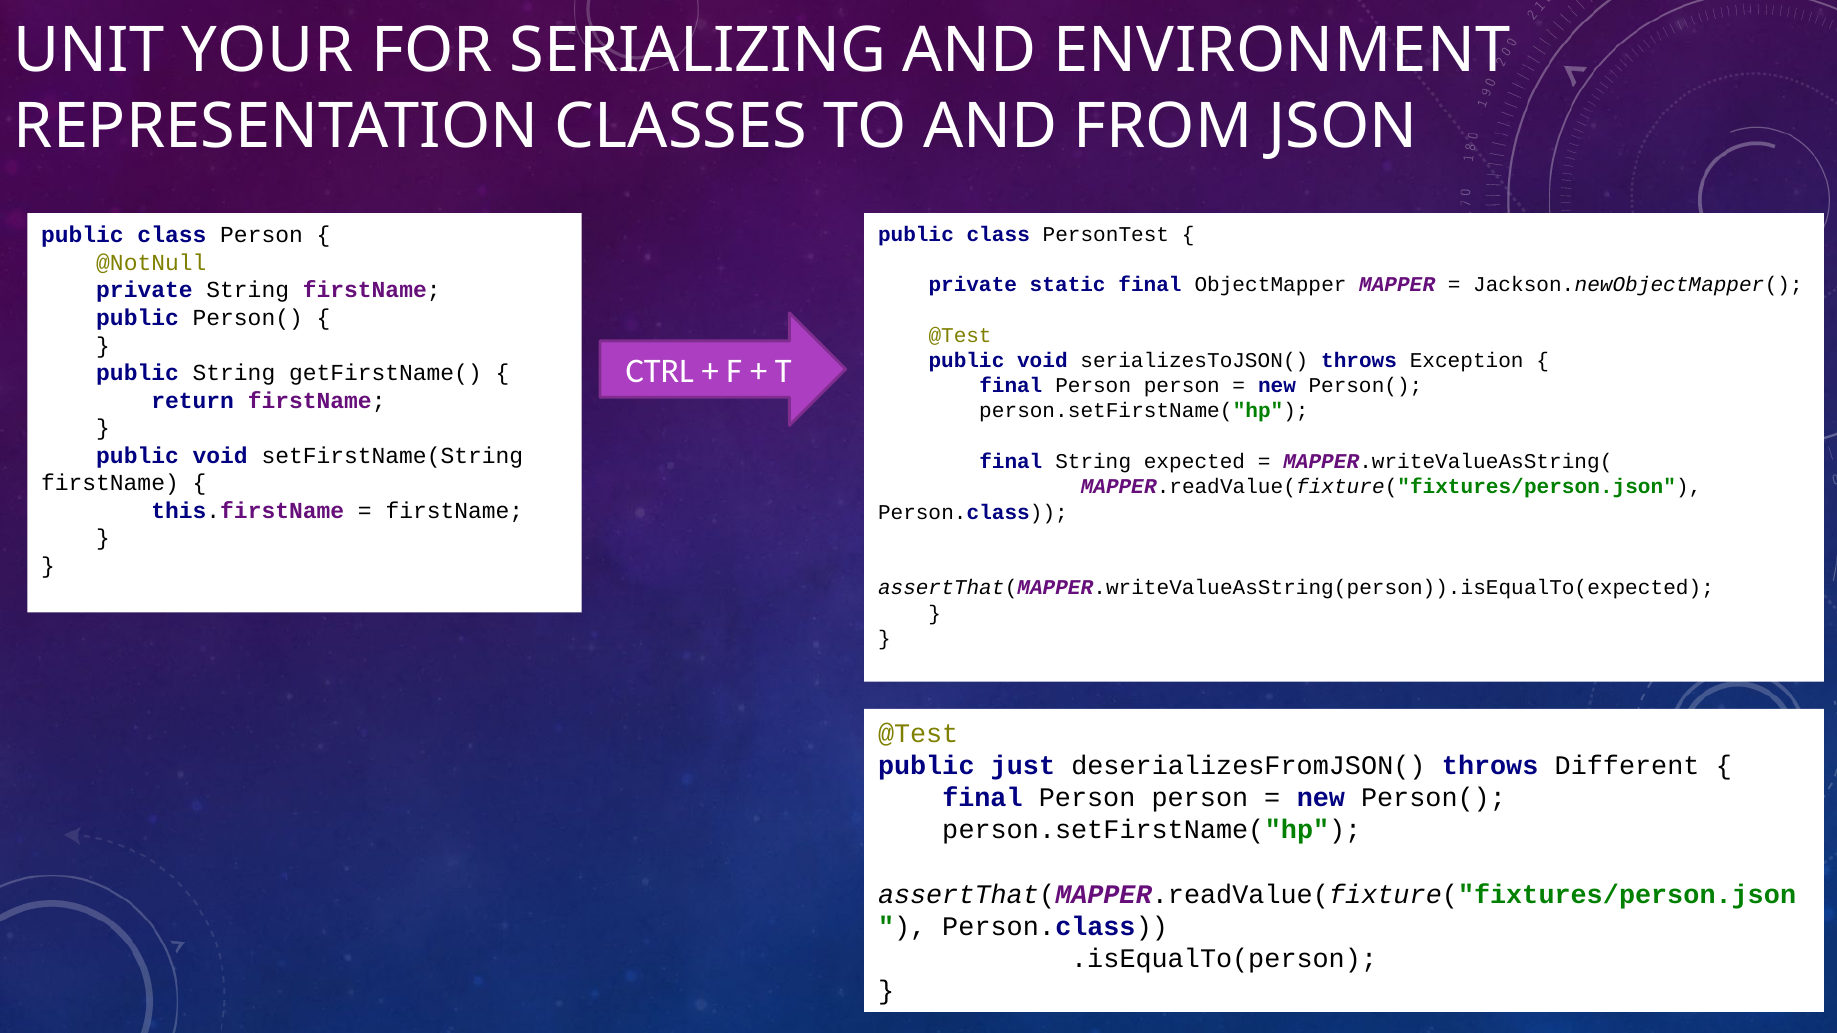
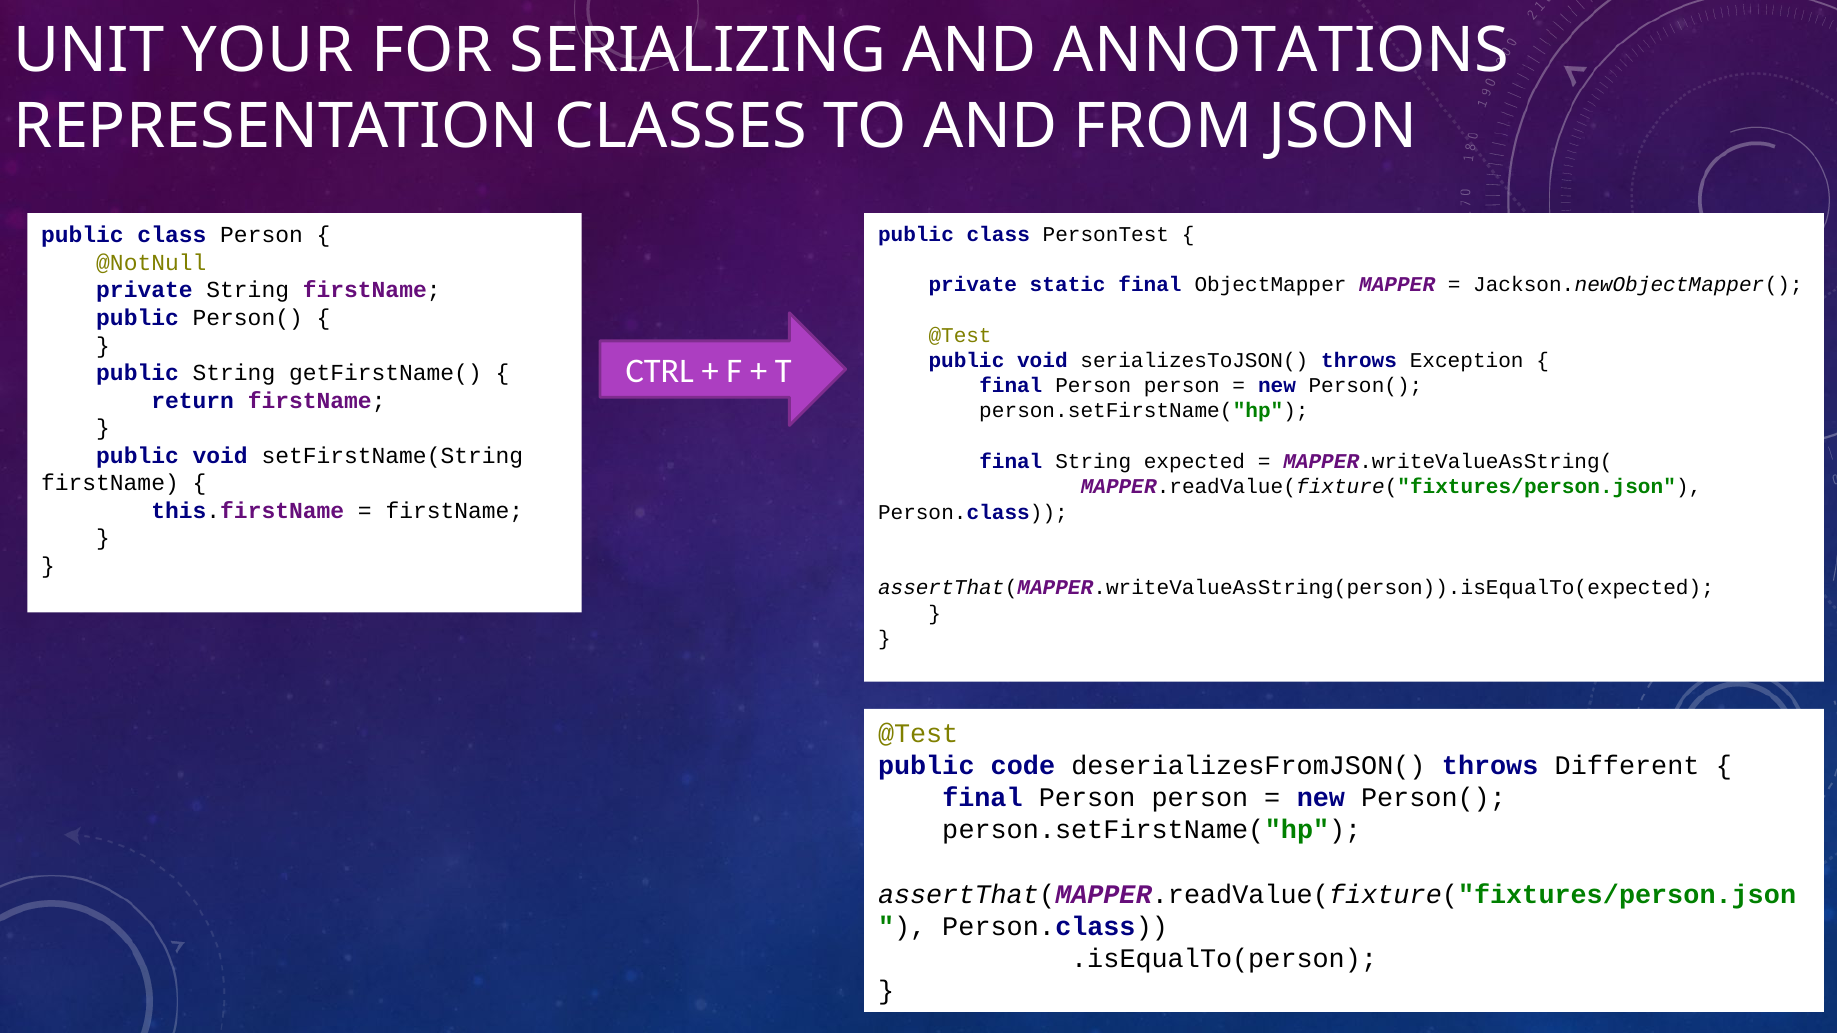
ENVIRONMENT: ENVIRONMENT -> ANNOTATIONS (1282, 51)
just: just -> code (1023, 766)
